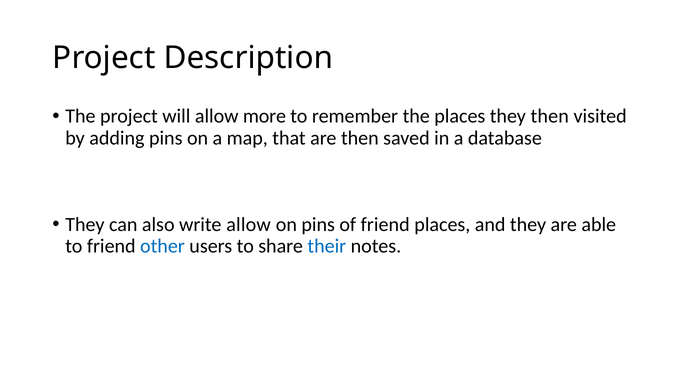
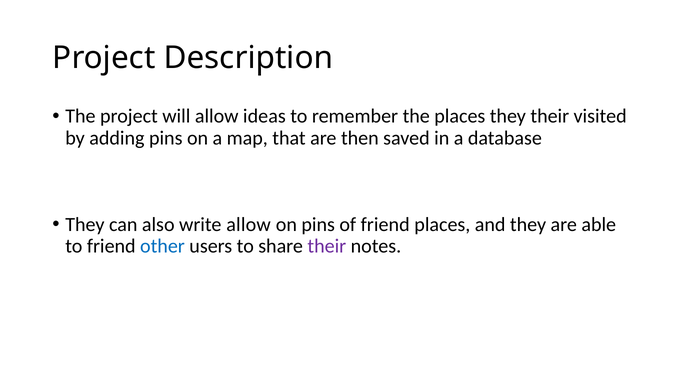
more: more -> ideas (264, 116)
they then: then -> their (550, 116)
their colour: blue -> purple (327, 246)
